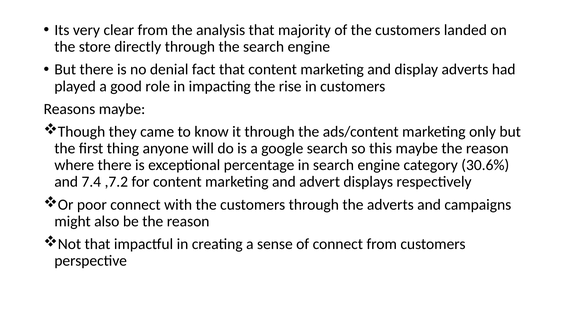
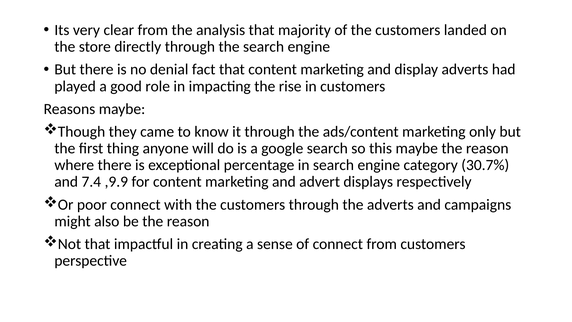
30.6%: 30.6% -> 30.7% (485, 165)
,7.2: ,7.2 -> ,9.9 (116, 182)
